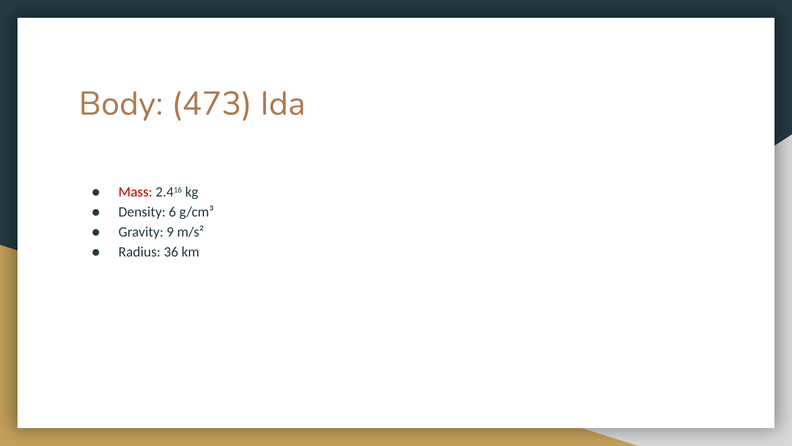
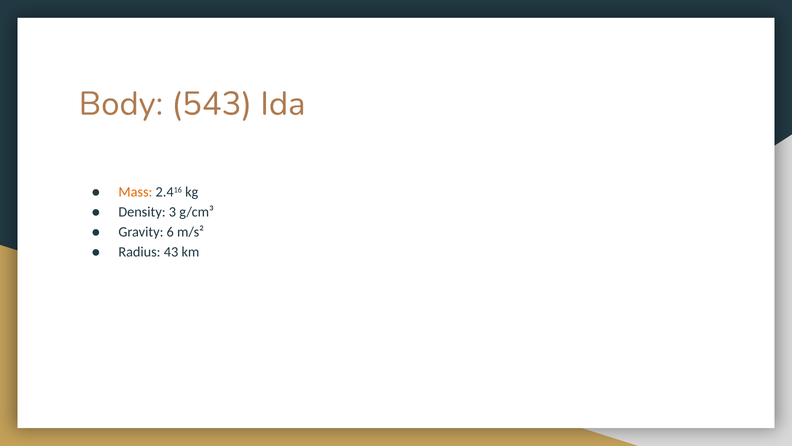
473: 473 -> 543 (212, 104)
Mass colour: red -> orange (135, 192)
6: 6 -> 3 (172, 212)
9: 9 -> 6 (170, 232)
36: 36 -> 43 (171, 252)
